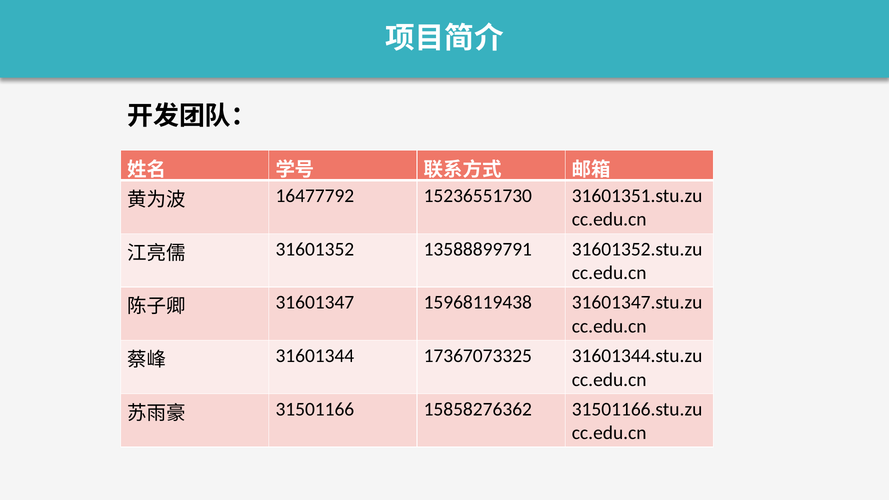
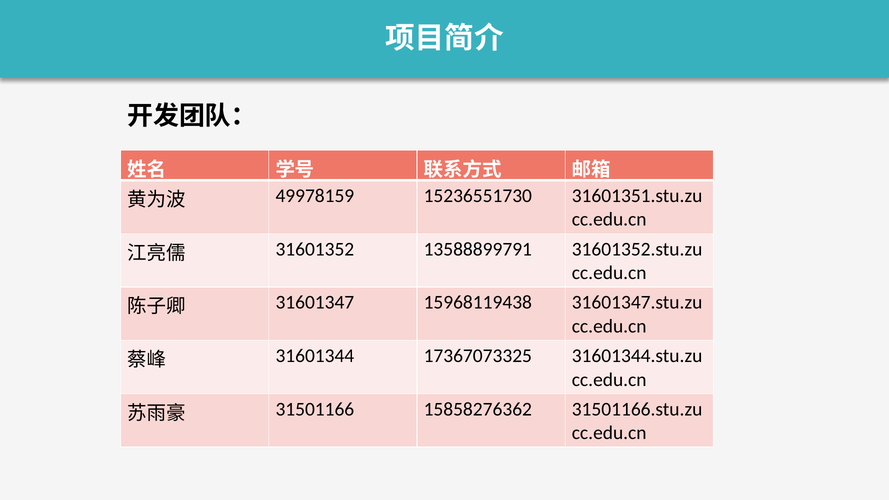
16477792: 16477792 -> 49978159 (315, 196)
